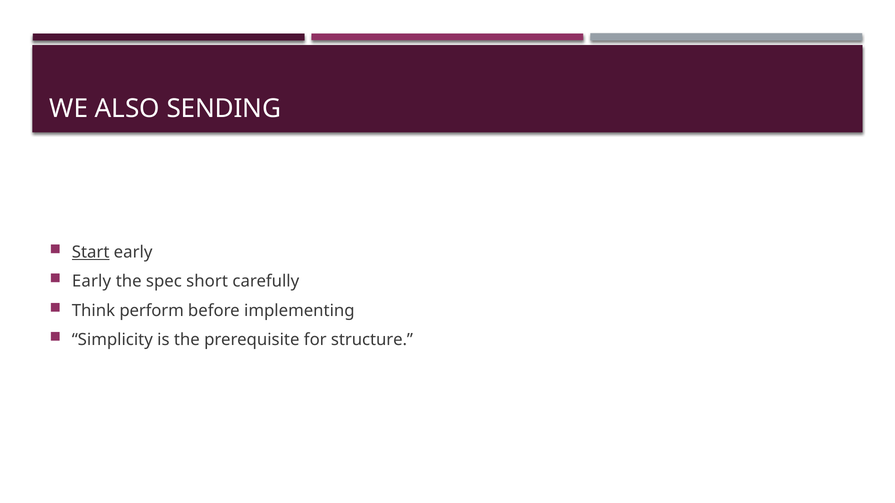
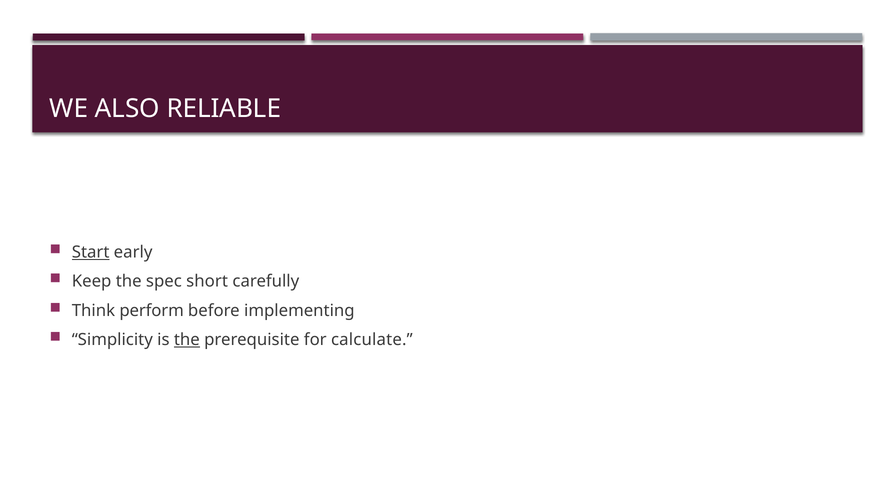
SENDING: SENDING -> RELIABLE (224, 109)
Early: Early -> Keep (92, 282)
the underline: none -> present (187, 340)
structure: structure -> calculate (372, 340)
